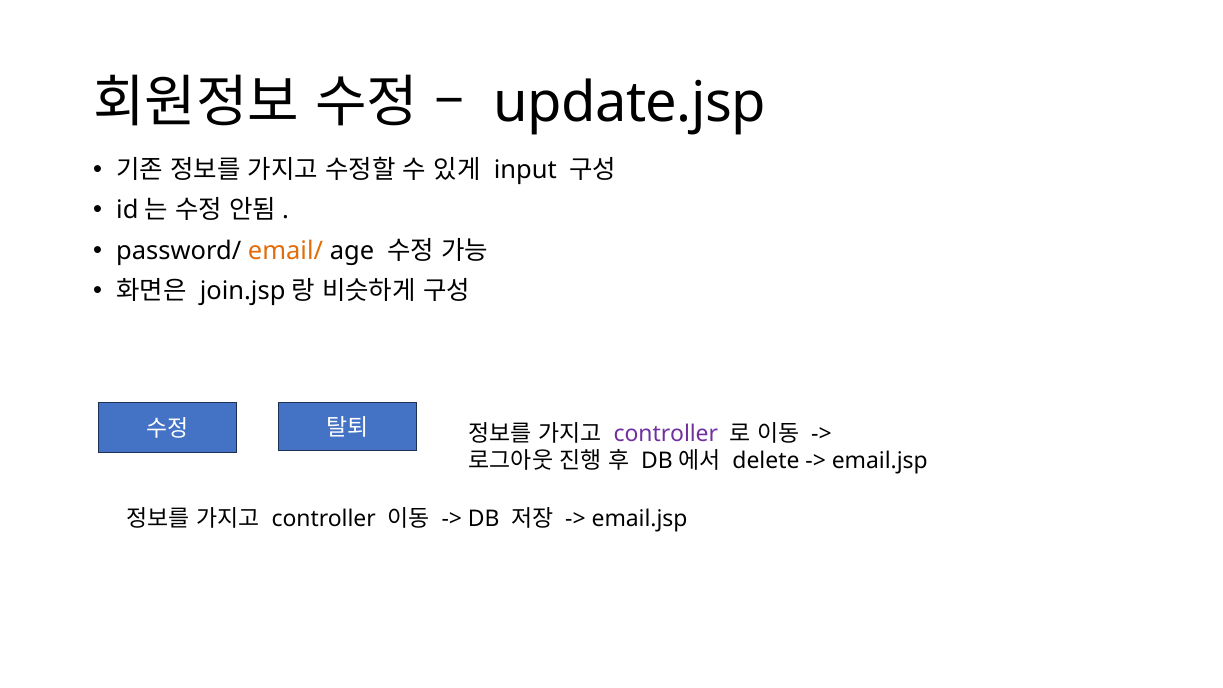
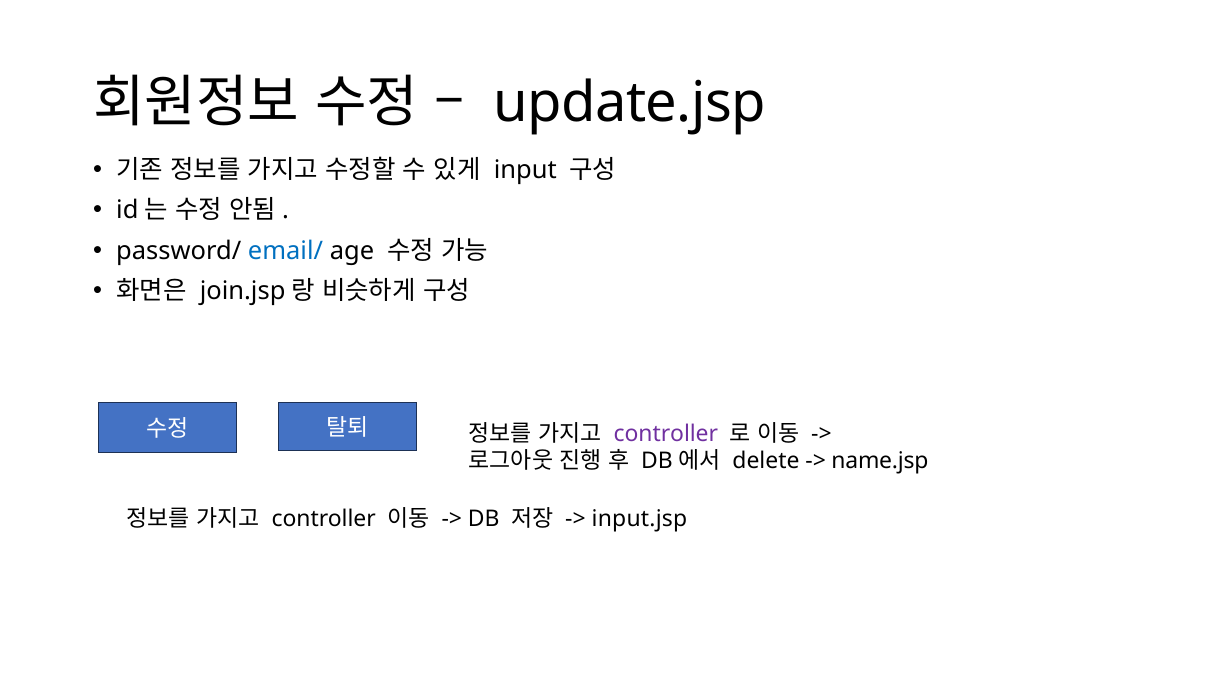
email/ colour: orange -> blue (286, 251)
email.jsp: email.jsp -> name.jsp (880, 461)
email.jsp: email.jsp -> input.jsp (639, 519)
